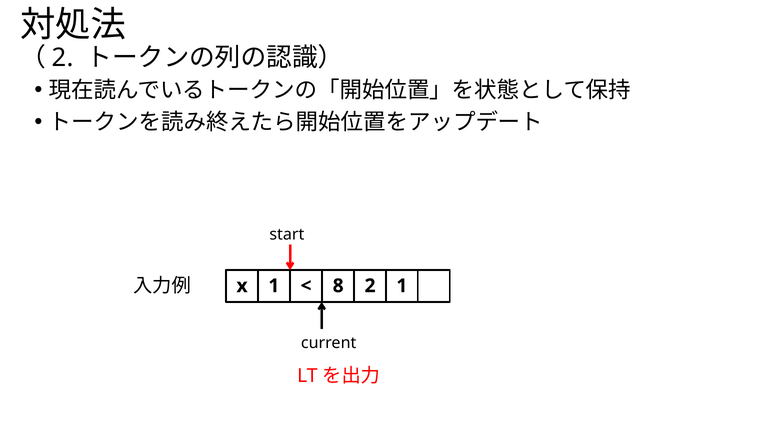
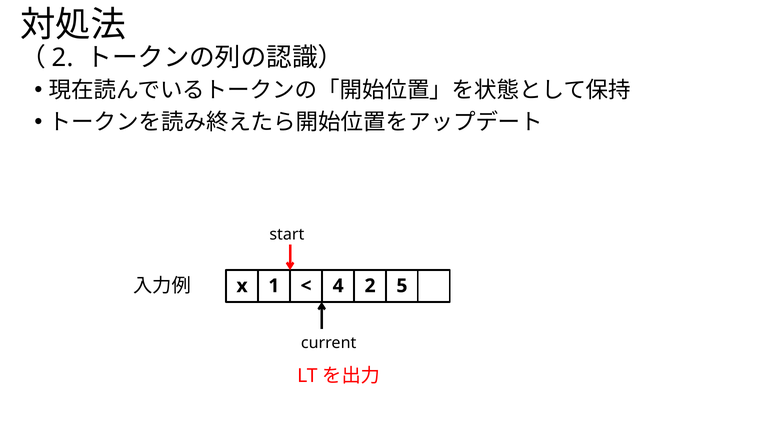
2 1: 1 -> 5 (402, 286)
8: 8 -> 4 (338, 286)
